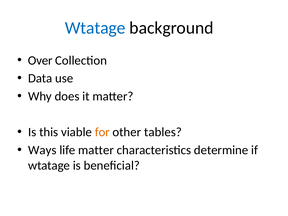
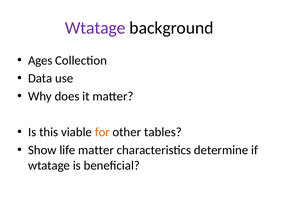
Wtatage colour: blue -> purple (95, 28)
Over: Over -> Ages (40, 60)
Ways: Ways -> Show (42, 150)
